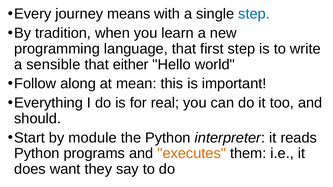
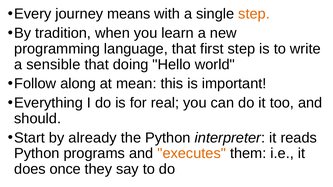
step colour: blue -> orange (254, 14)
either: either -> doing (131, 65)
module: module -> already (93, 138)
want: want -> once (65, 169)
